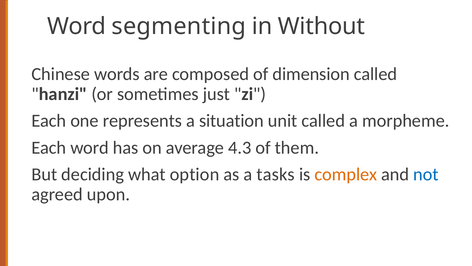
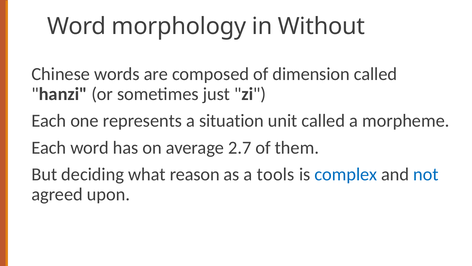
segmenting: segmenting -> morphology (179, 26)
4.3: 4.3 -> 2.7 (240, 147)
option: option -> reason (195, 174)
tasks: tasks -> tools (276, 174)
complex colour: orange -> blue (346, 174)
